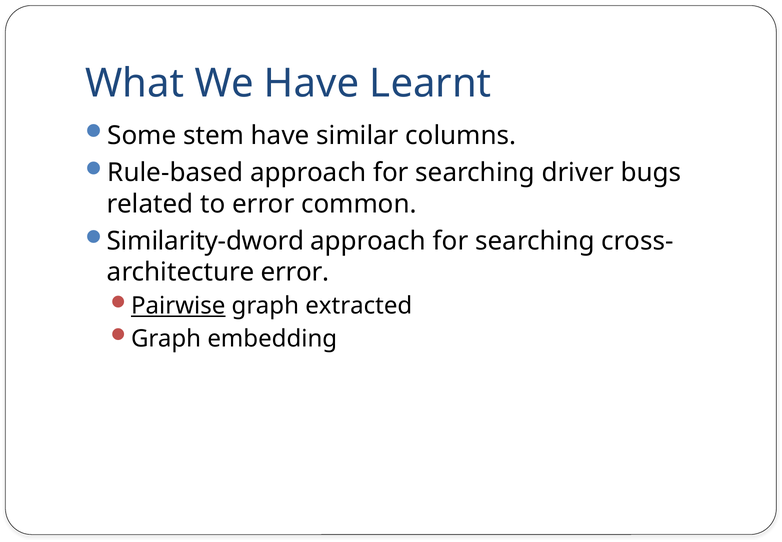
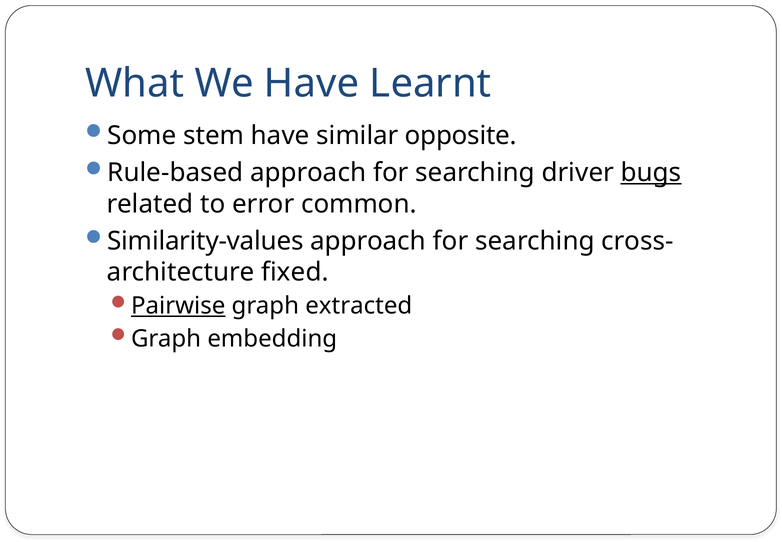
columns: columns -> opposite (461, 135)
bugs underline: none -> present (651, 172)
Similarity-dword: Similarity-dword -> Similarity-values (205, 241)
error: error -> fixed (295, 272)
